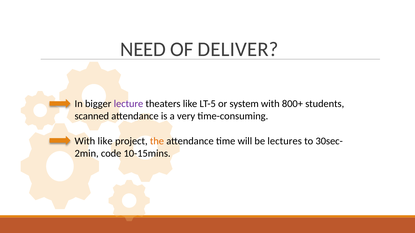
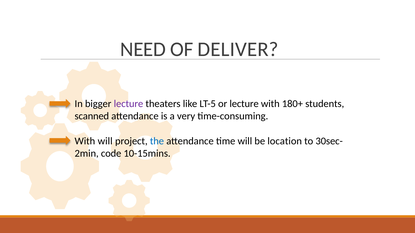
or system: system -> lecture (244, 104)
800+: 800+ -> 180+ (292, 104)
With like: like -> will (105, 141)
the colour: orange -> blue (157, 141)
lectures: lectures -> location (285, 141)
